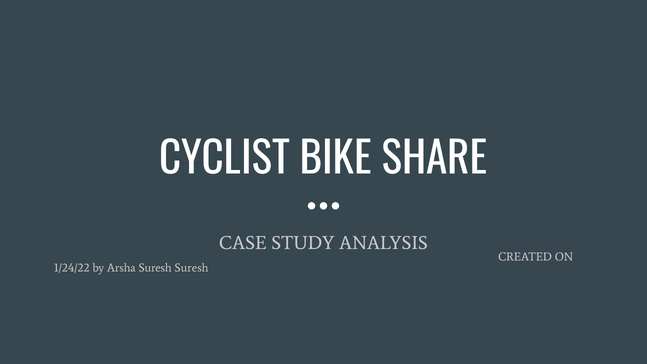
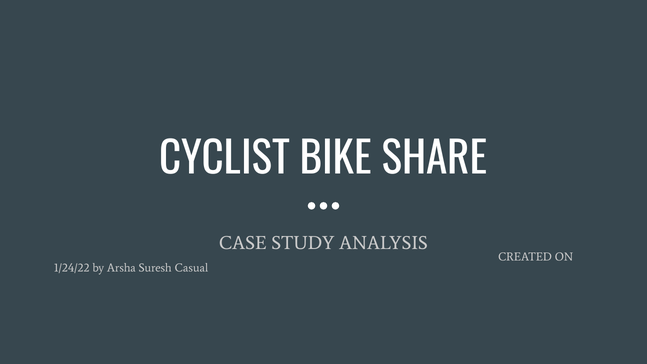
Suresh Suresh: Suresh -> Casual (191, 268)
